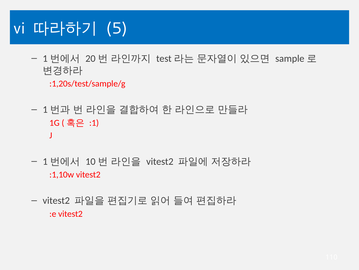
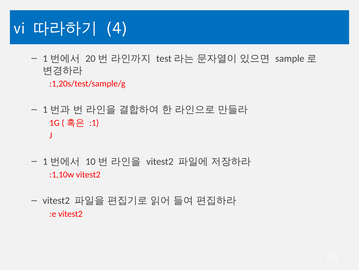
5: 5 -> 4 (117, 28)
